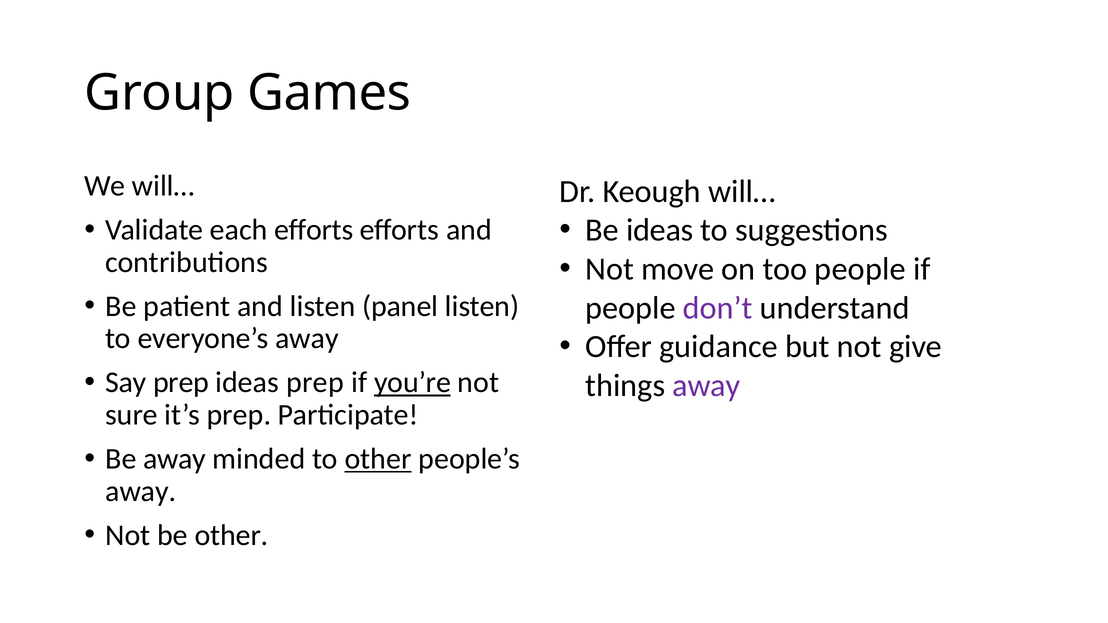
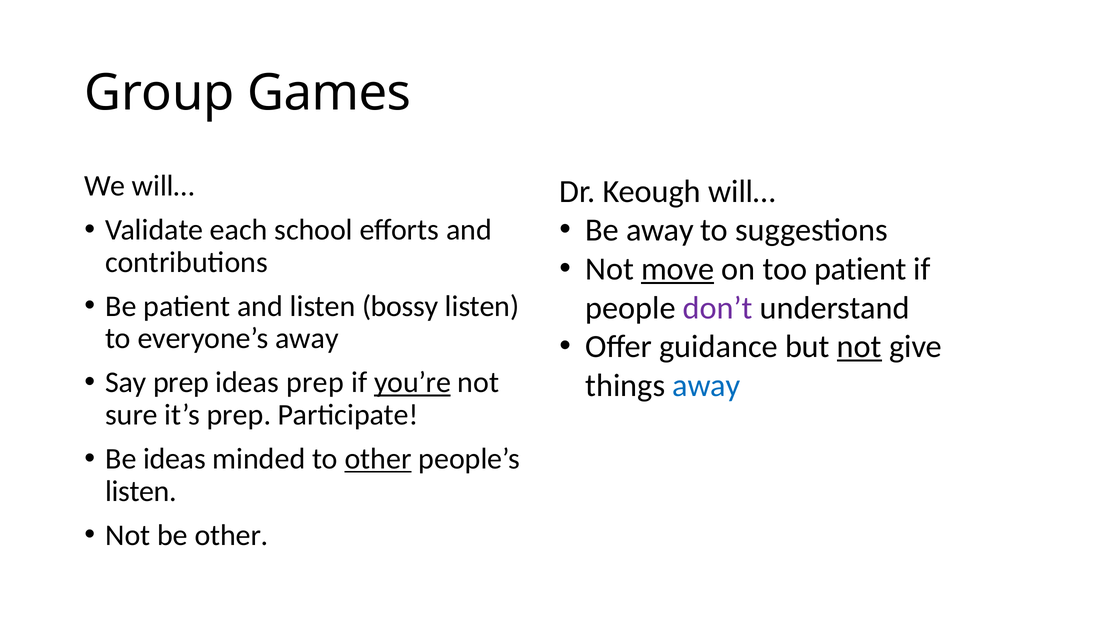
Be ideas: ideas -> away (660, 230)
each efforts: efforts -> school (314, 230)
move underline: none -> present (678, 269)
too people: people -> patient (860, 269)
panel: panel -> bossy (400, 306)
not underline: none -> present (859, 347)
away colour: purple -> blue (706, 386)
Be away: away -> ideas (175, 459)
away: away -> listen (141, 491)
